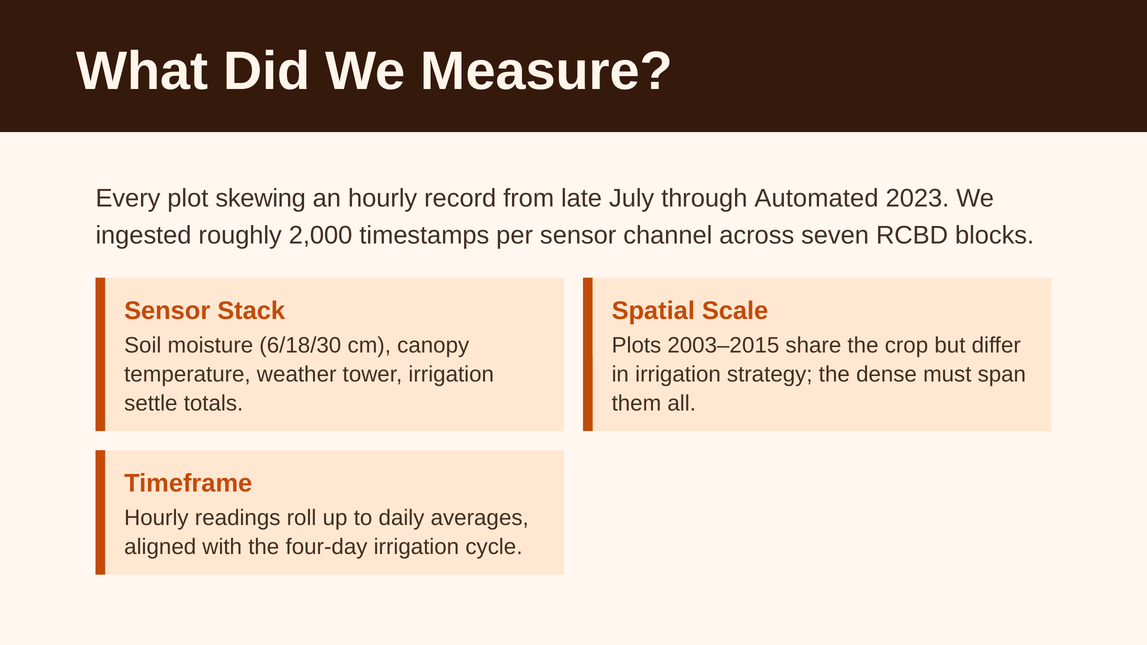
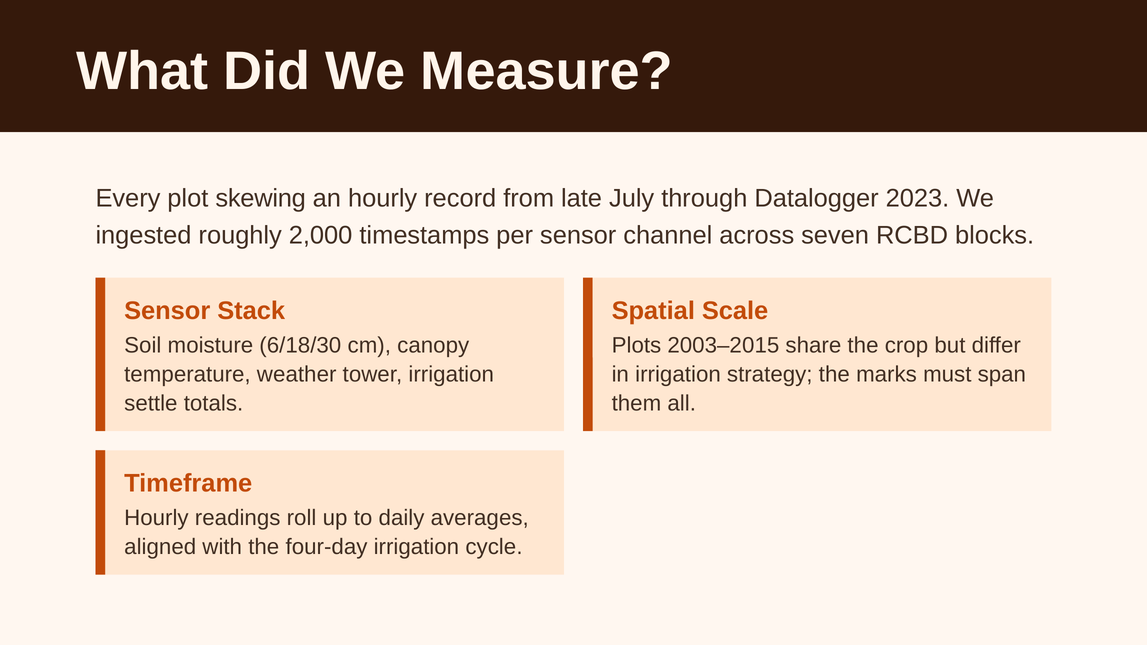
Automated: Automated -> Datalogger (817, 199)
dense: dense -> marks (886, 374)
